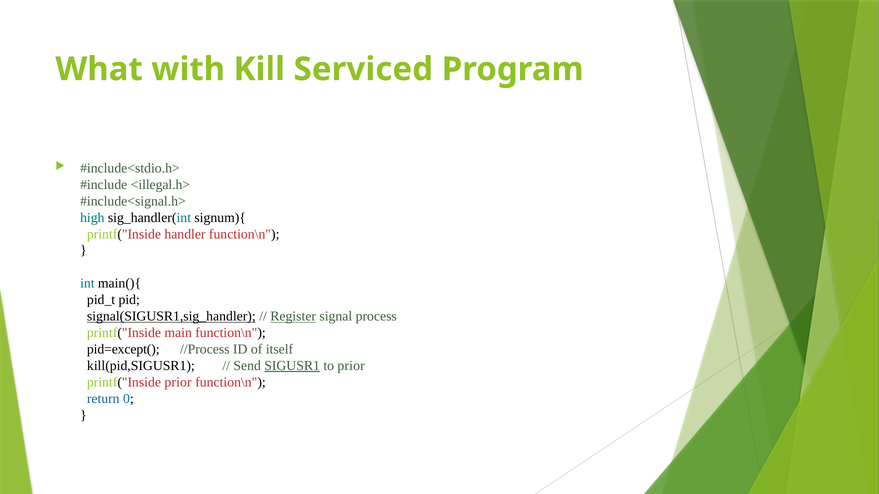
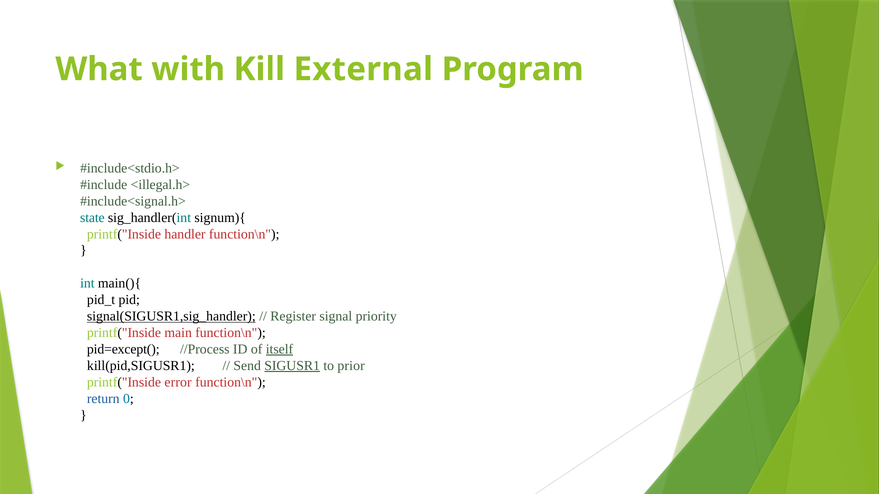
Serviced: Serviced -> External (363, 69)
high: high -> state (92, 218)
Register underline: present -> none (293, 317)
process: process -> priority (376, 317)
itself underline: none -> present (279, 350)
printf("Inside prior: prior -> error (178, 383)
